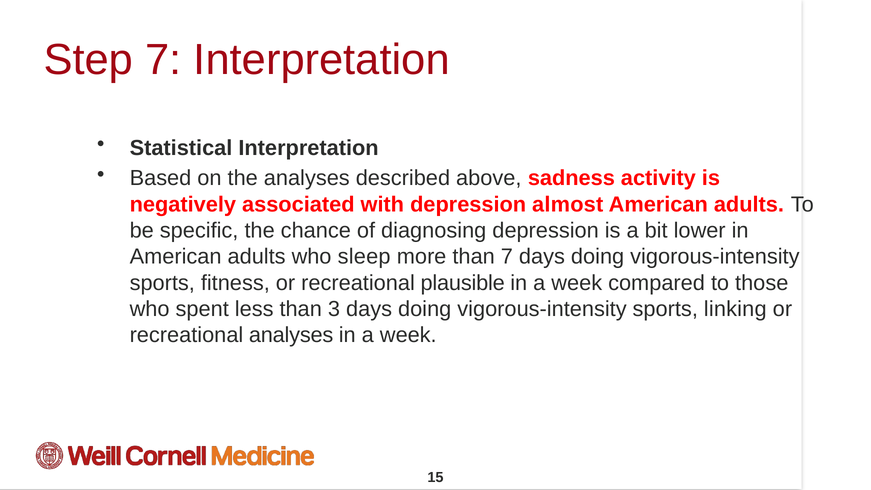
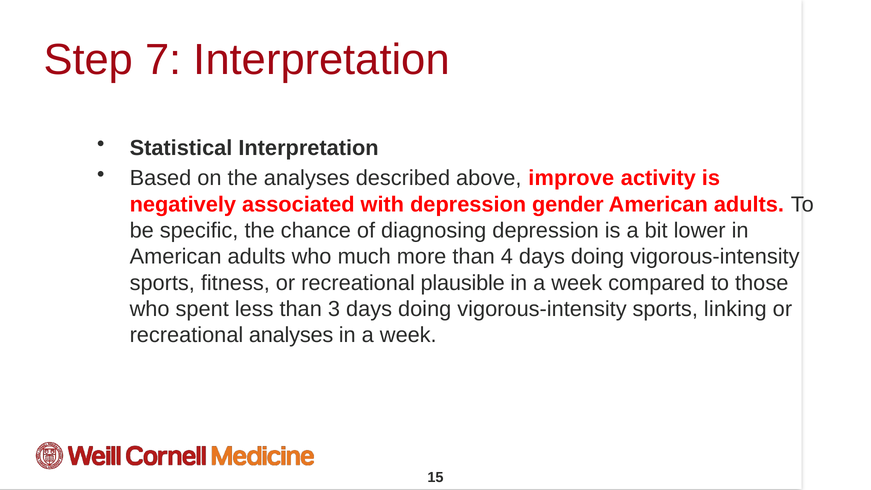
sadness: sadness -> improve (571, 178)
almost: almost -> gender (568, 204)
sleep: sleep -> much (364, 257)
than 7: 7 -> 4 (507, 257)
